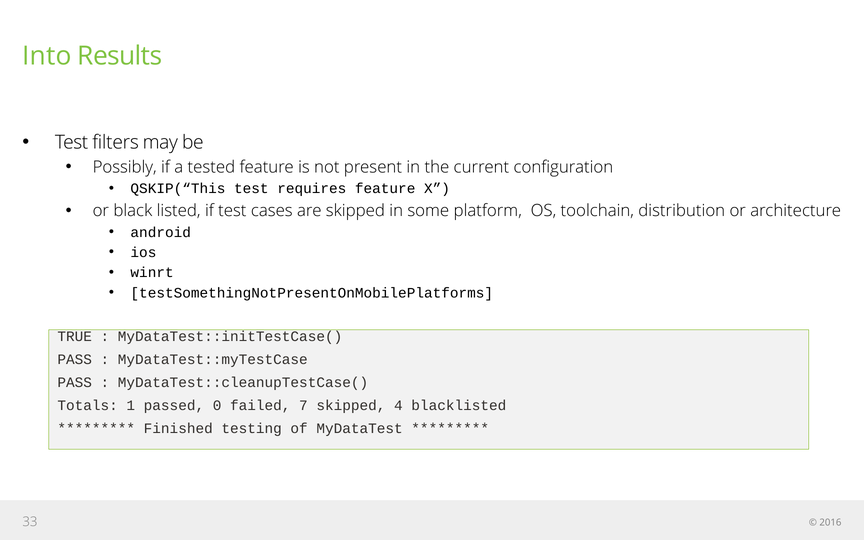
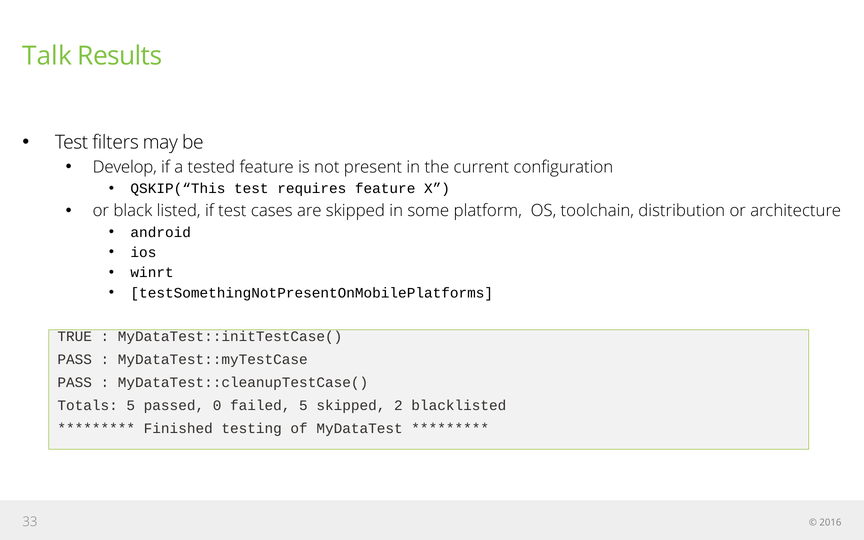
Into: Into -> Talk (47, 56)
Possibly: Possibly -> Develop (125, 167)
Totals 1: 1 -> 5 (131, 405)
failed 7: 7 -> 5 (303, 405)
4: 4 -> 2 (398, 405)
